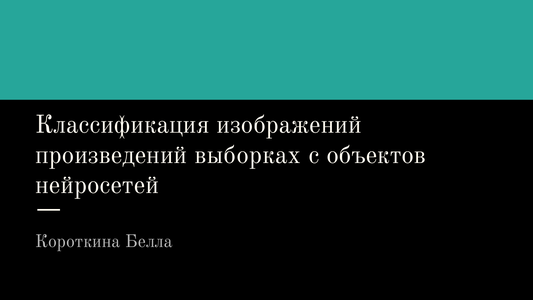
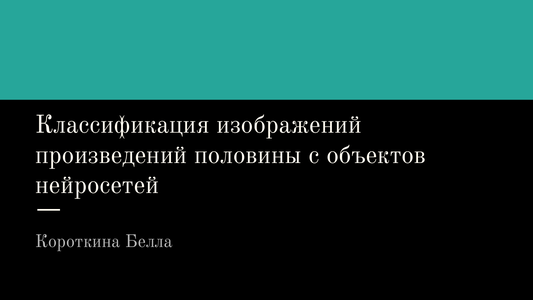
выборках: выборках -> половины (248, 155)
